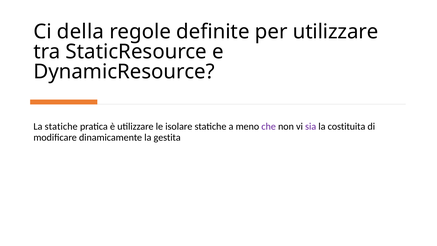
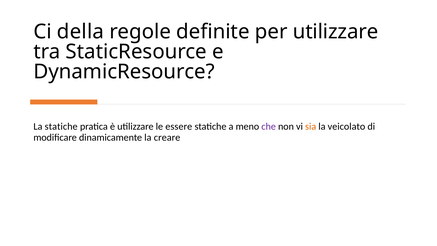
isolare: isolare -> essere (179, 127)
sia colour: purple -> orange (311, 127)
costituita: costituita -> veicolato (346, 127)
gestita: gestita -> creare (167, 137)
